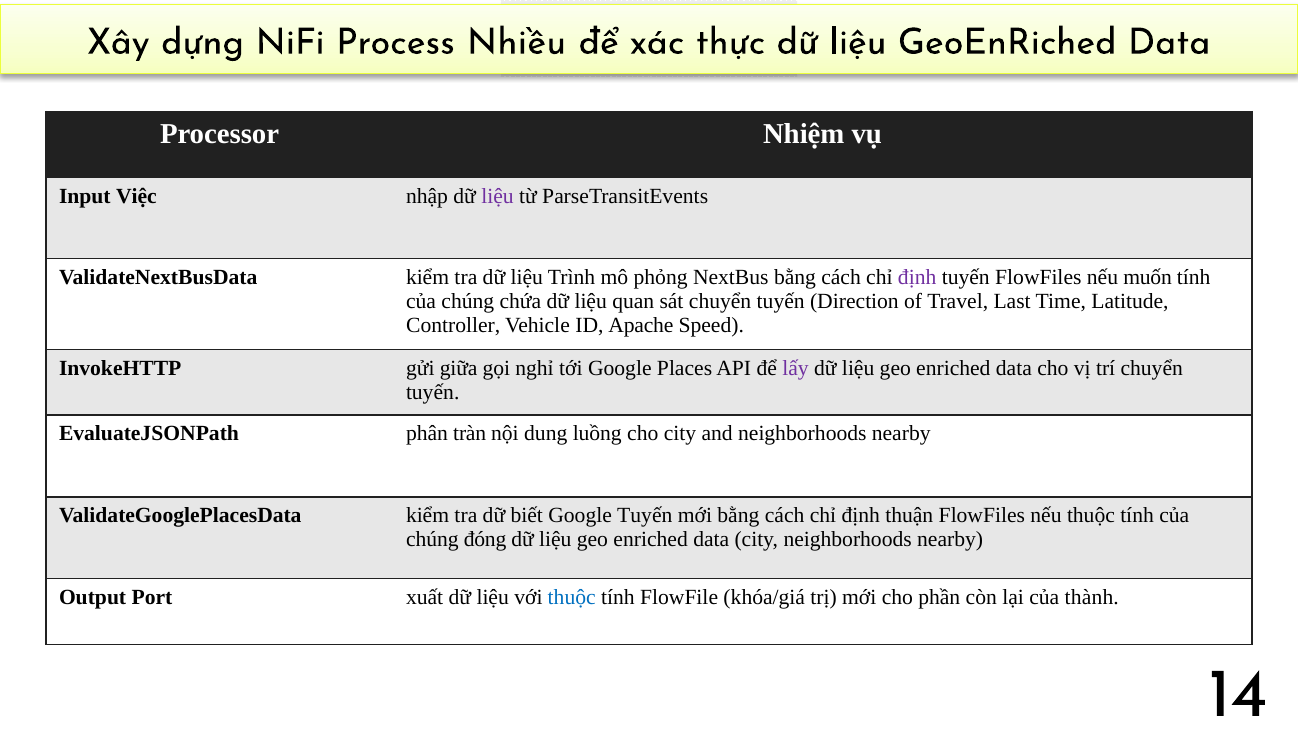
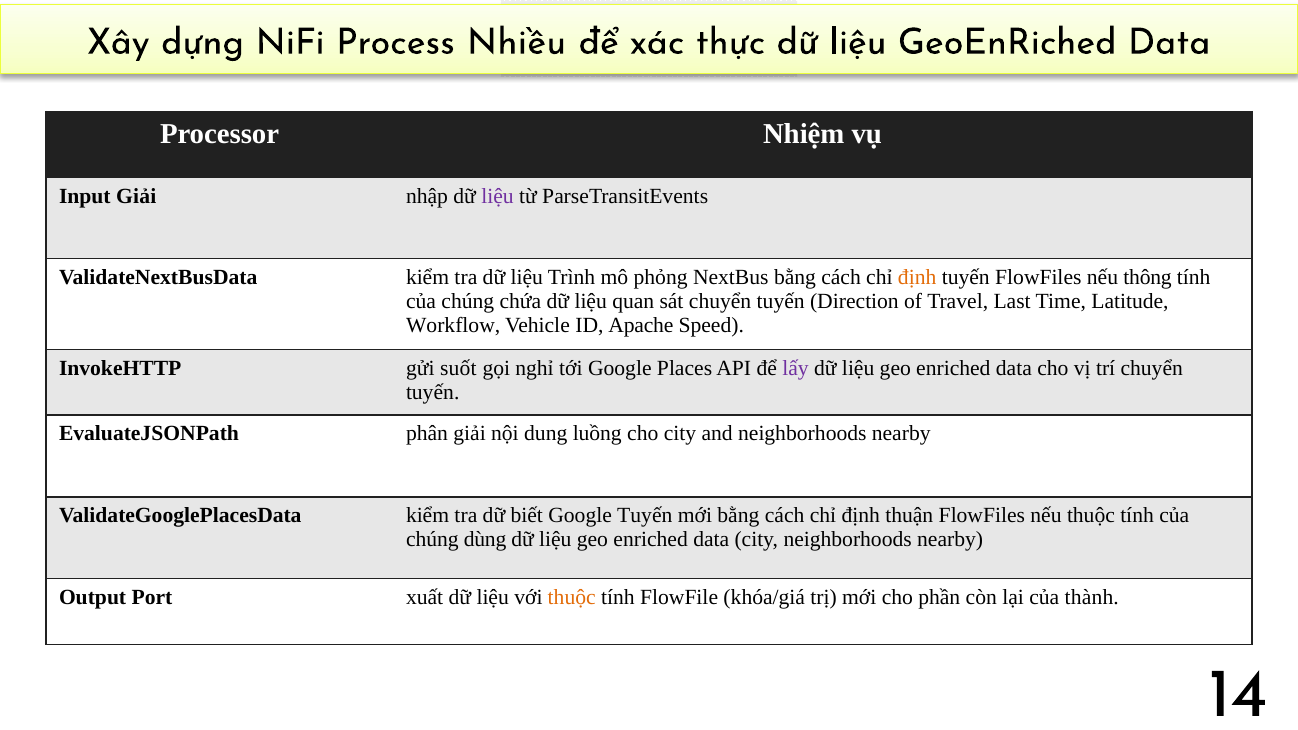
Input Việc: Việc -> Giải (136, 196)
định colour: purple -> orange (917, 277)
muốn: muốn -> thông (1148, 277)
Controller: Controller -> Workflow (453, 325)
giữa: giữa -> suốt (458, 368)
phân tràn: tràn -> giải (470, 434)
đóng: đóng -> dùng (485, 540)
thuộc colour: blue -> orange (572, 597)
